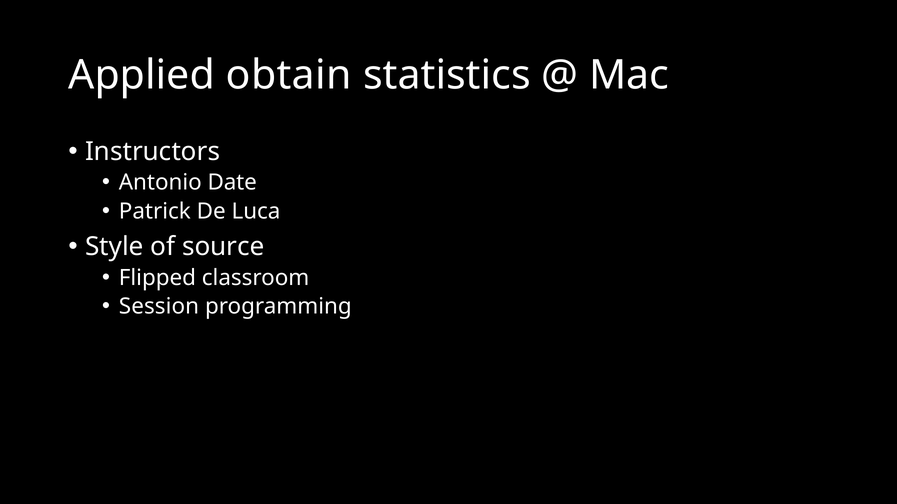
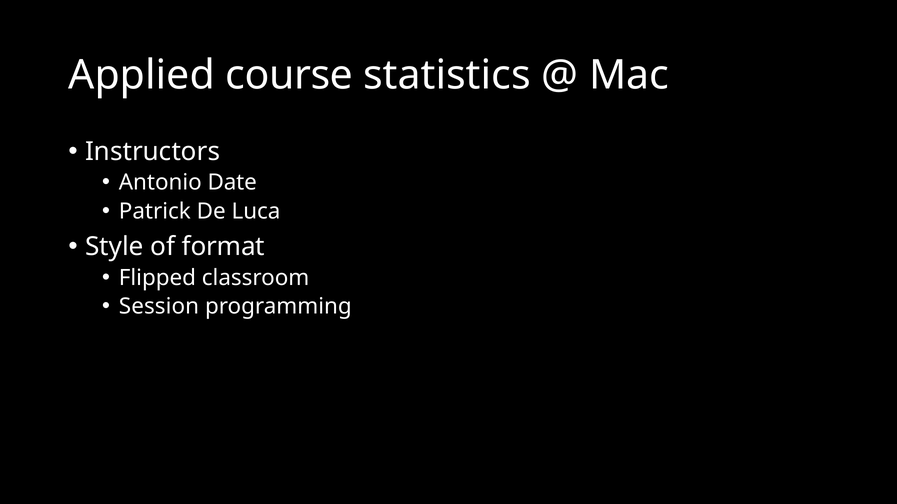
obtain: obtain -> course (289, 75)
source: source -> format (223, 247)
